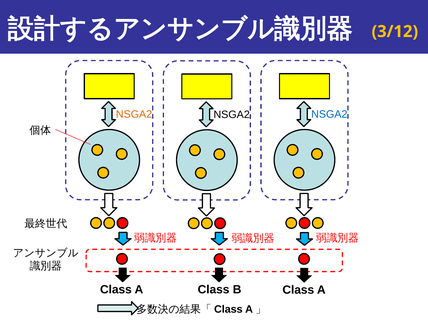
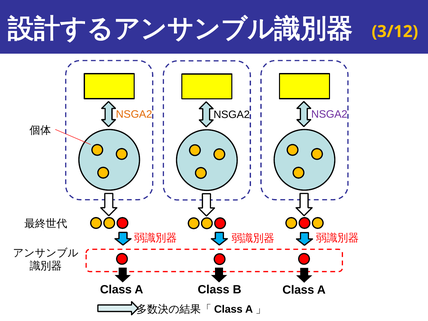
NSGA2 colour: blue -> purple (329, 114)
